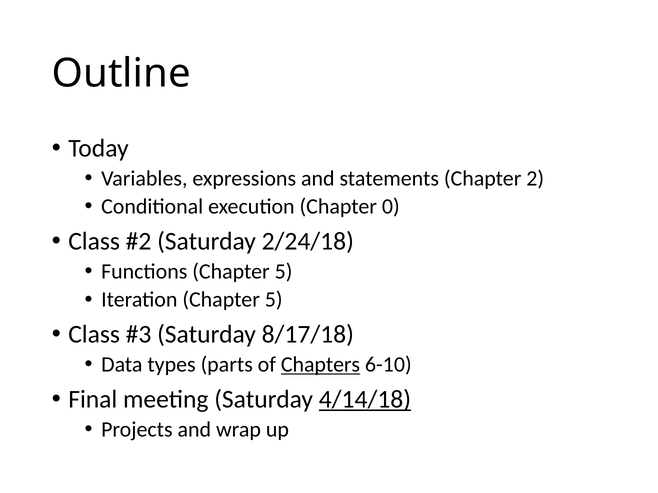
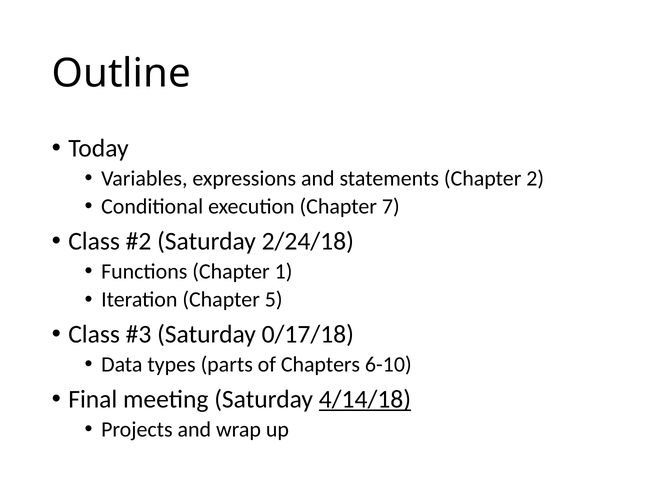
0: 0 -> 7 (391, 207)
Functions Chapter 5: 5 -> 1 (284, 272)
8/17/18: 8/17/18 -> 0/17/18 (308, 335)
Chapters underline: present -> none (321, 365)
